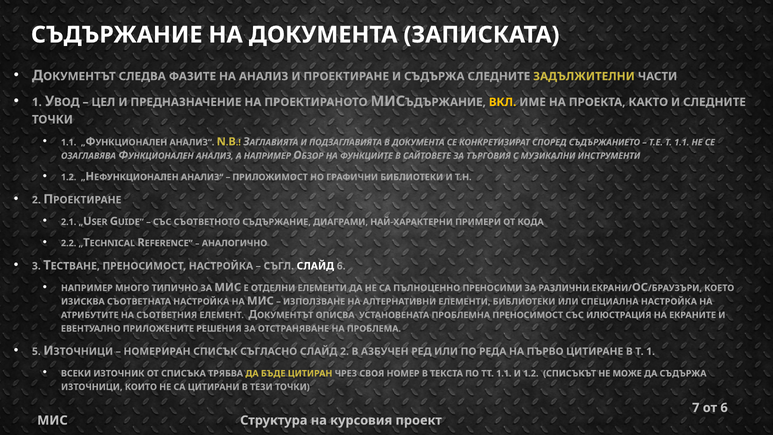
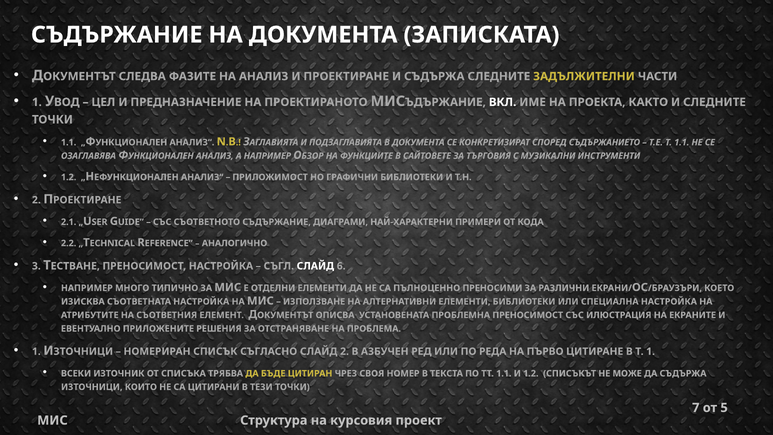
ВКЛ colour: yellow -> white (503, 102)
5: 5 -> 1 (36, 351)
от 6: 6 -> 5 (724, 408)
